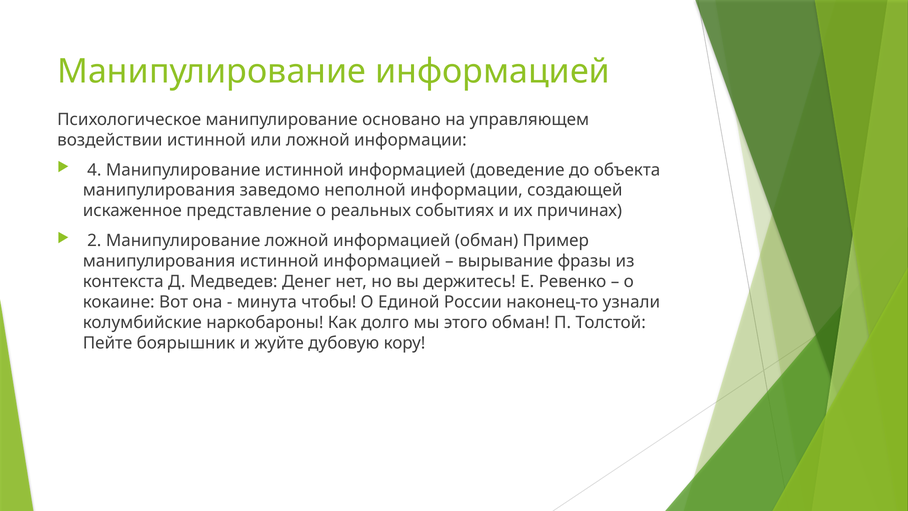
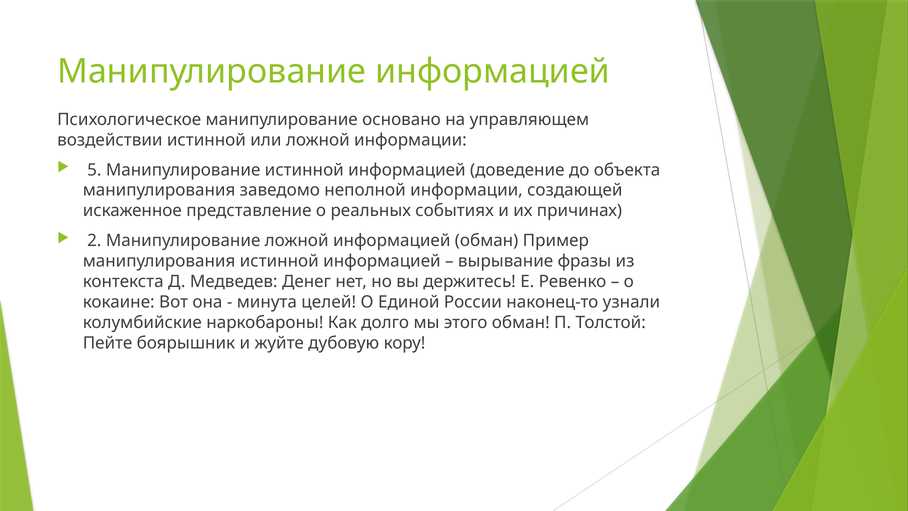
4: 4 -> 5 (94, 170)
чтобы: чтобы -> целей (329, 302)
